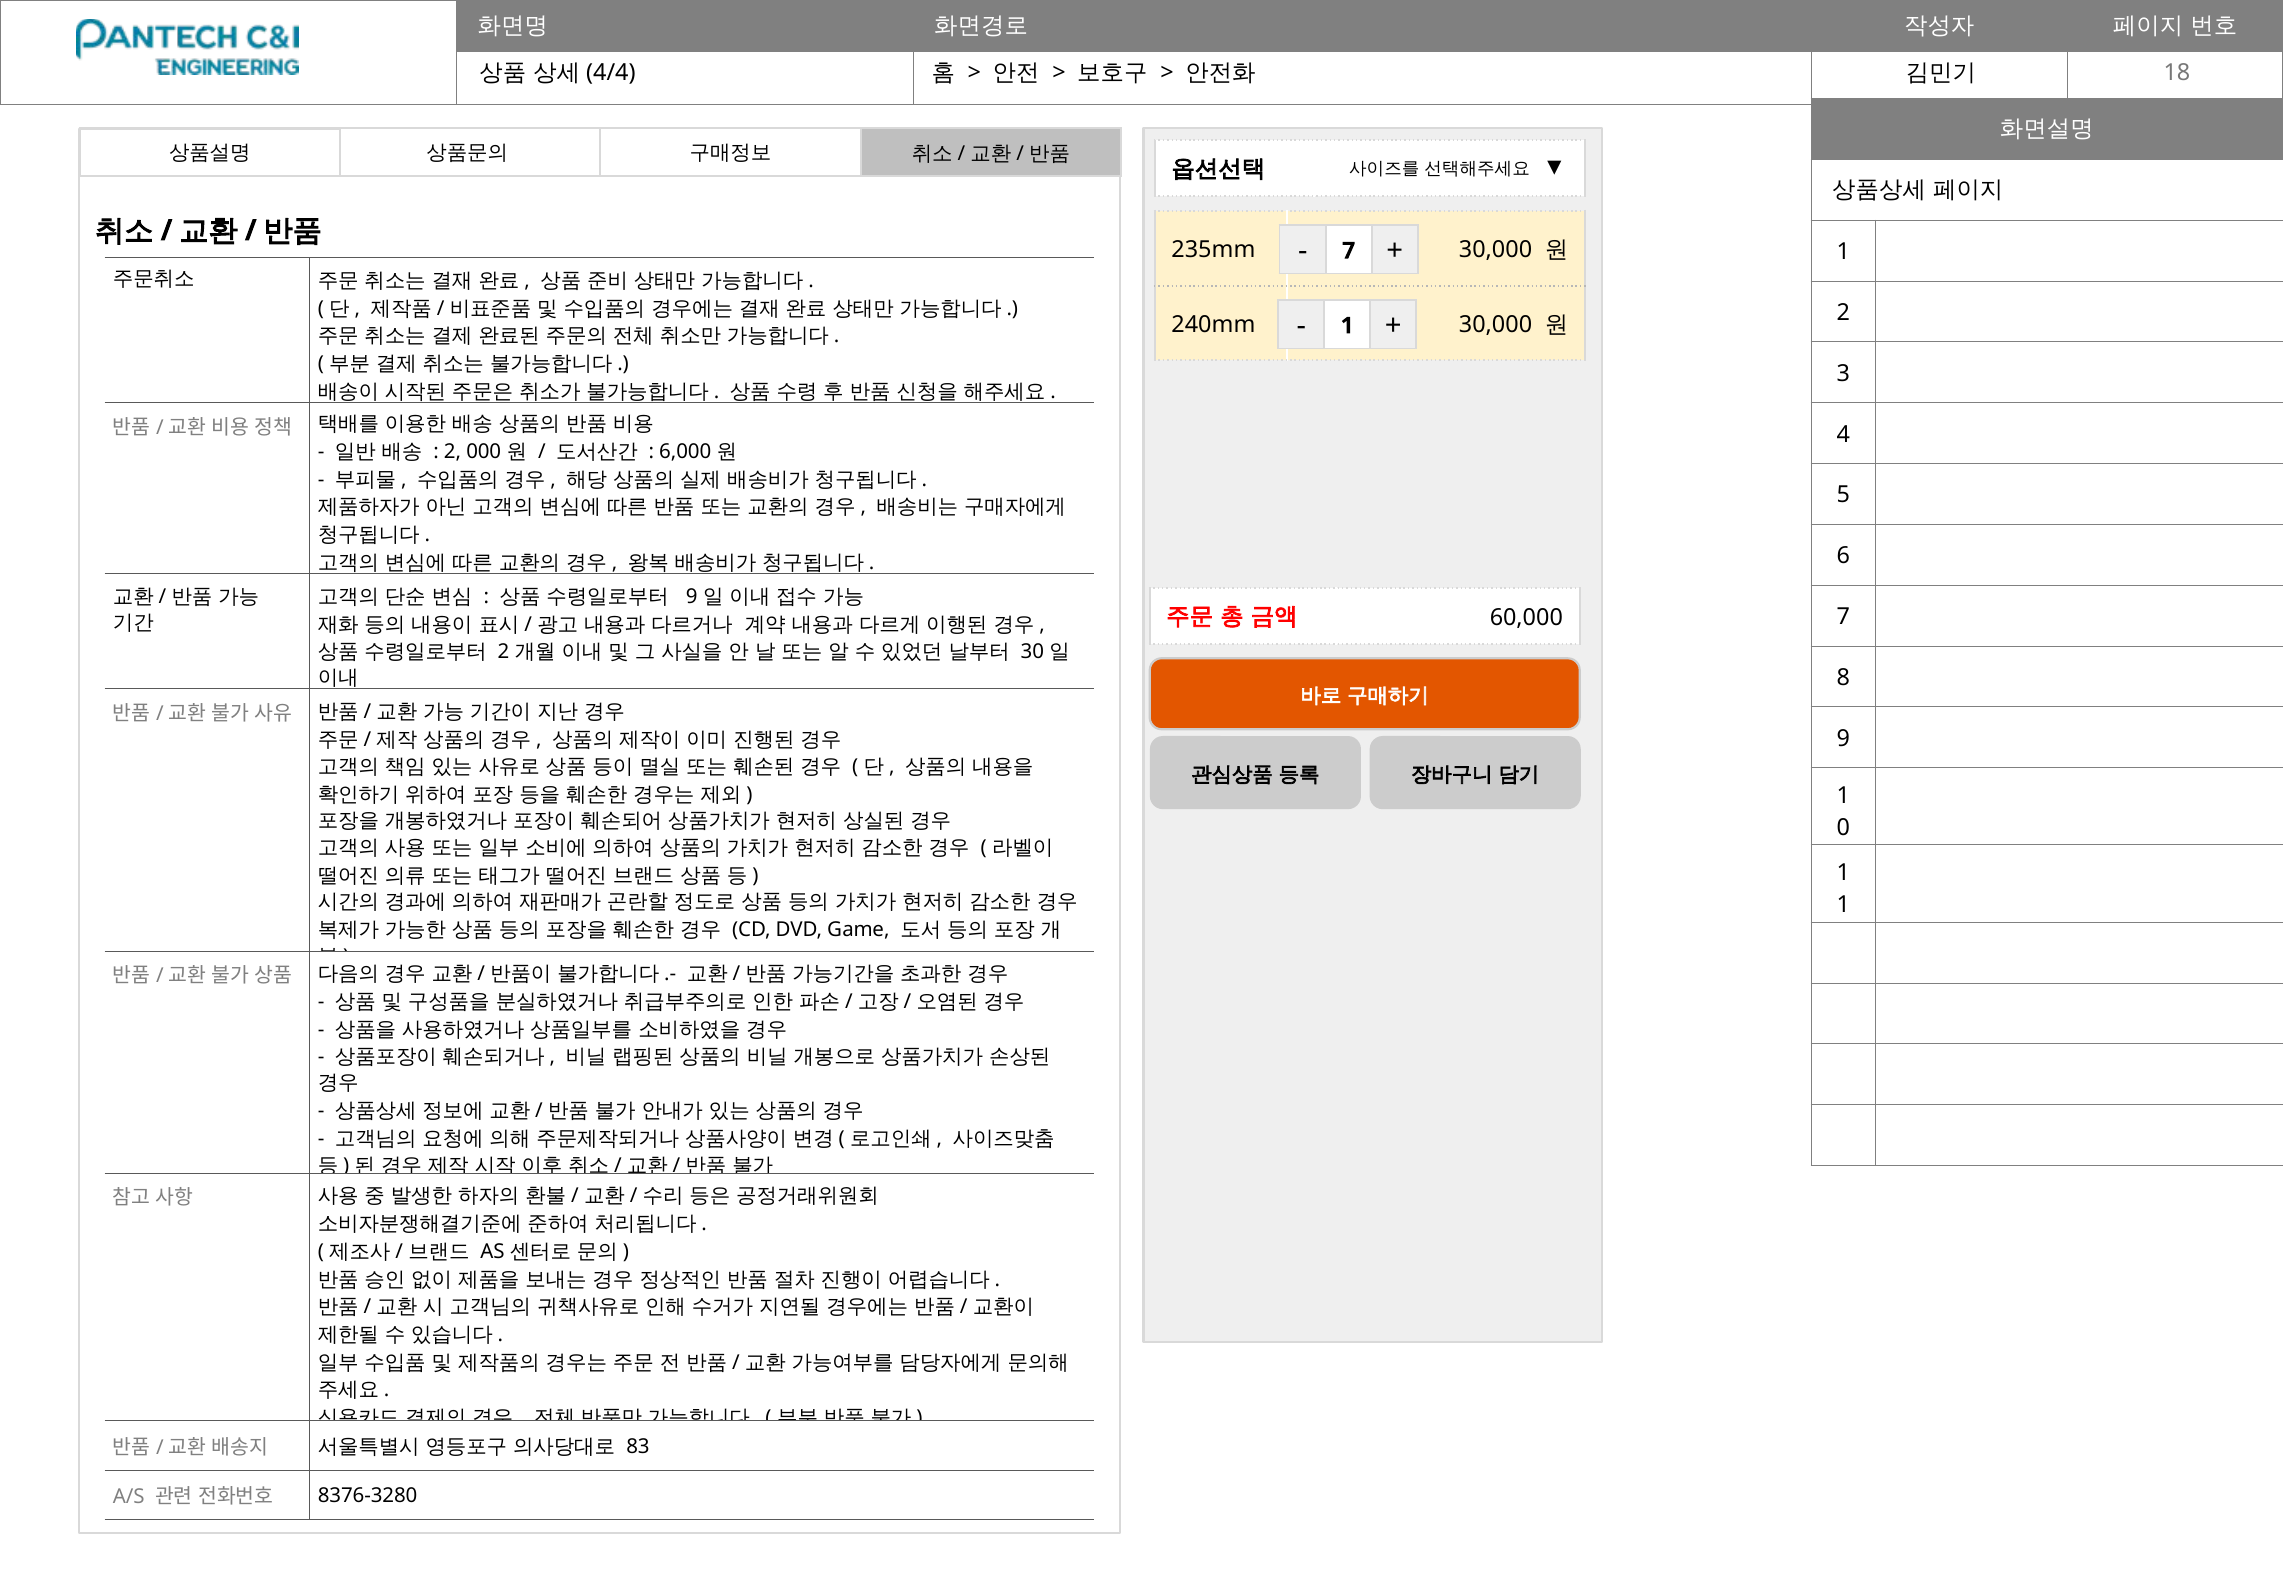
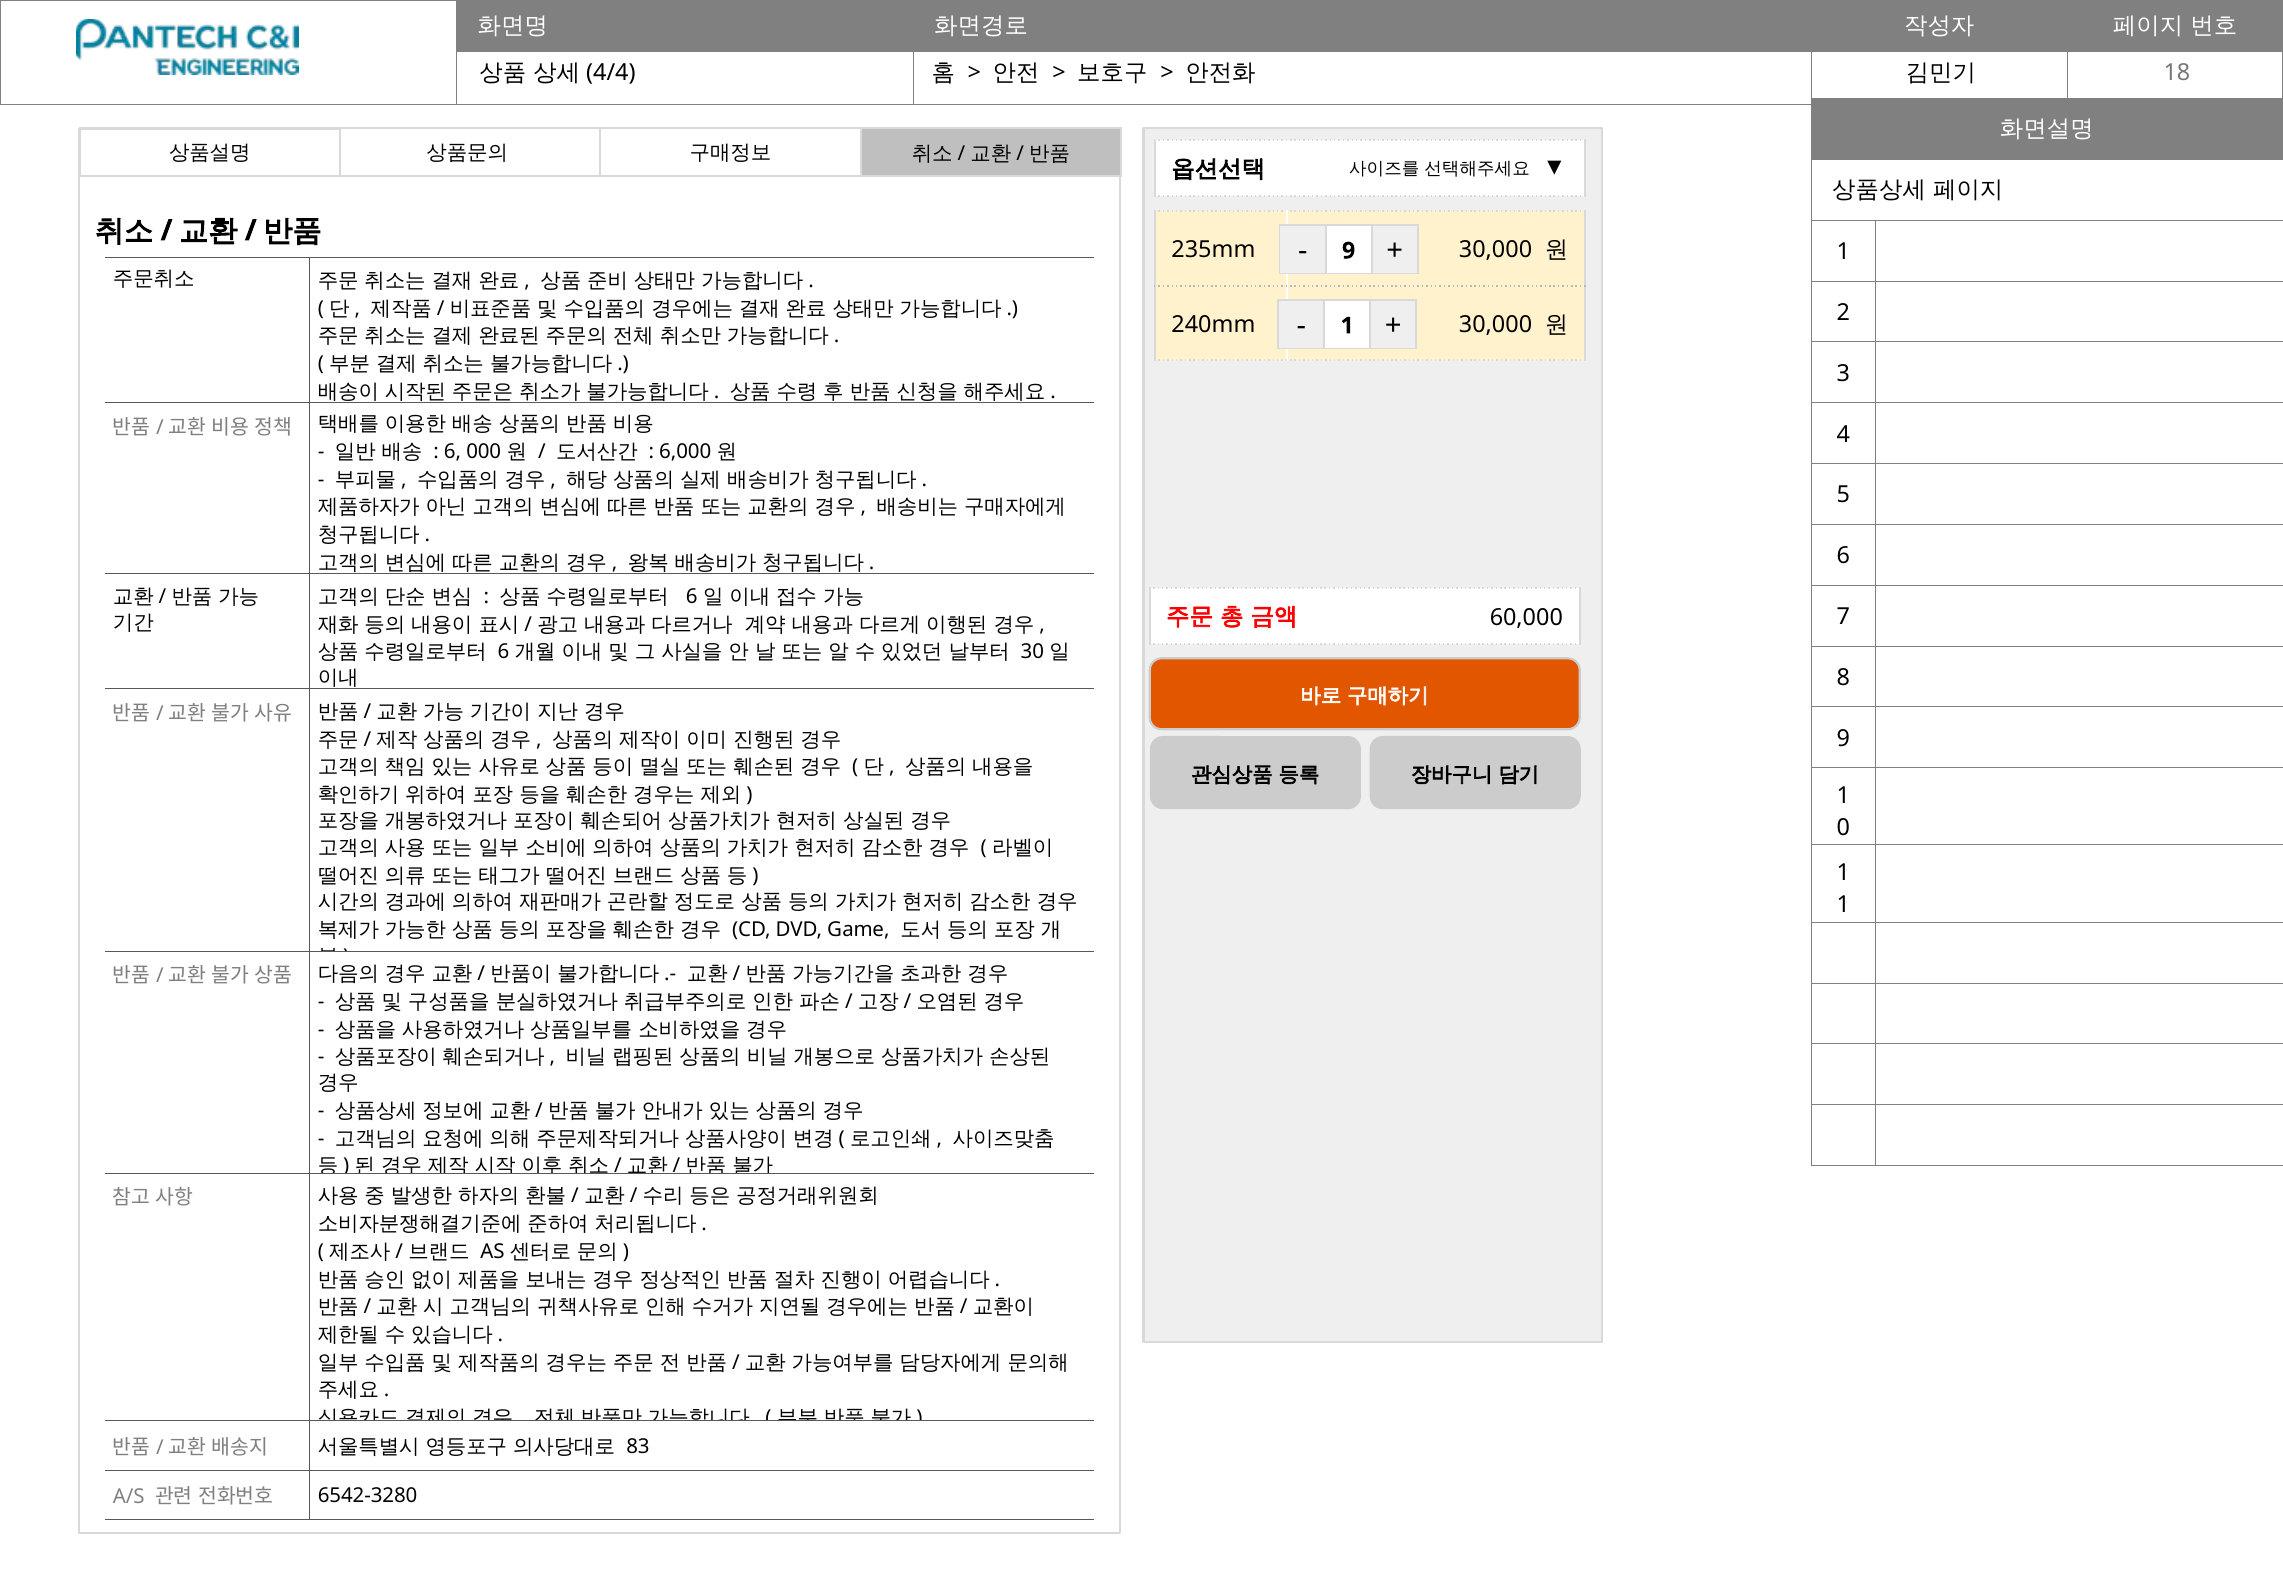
7: 7 -> 9 (1349, 251)
2: 2 -> 6 (452, 451)
9: 9 -> 6 (692, 597)
2: 2 -> 6 (504, 652)
8376-3280: 8376-3280 -> 6542-3280 (368, 1495)
